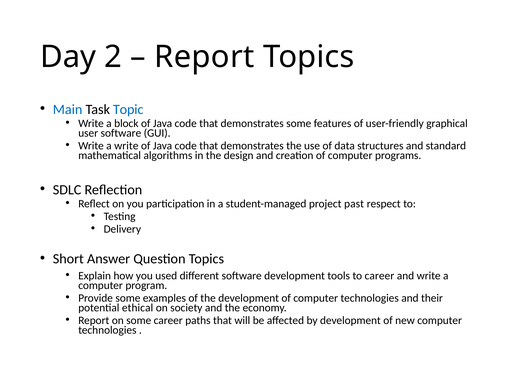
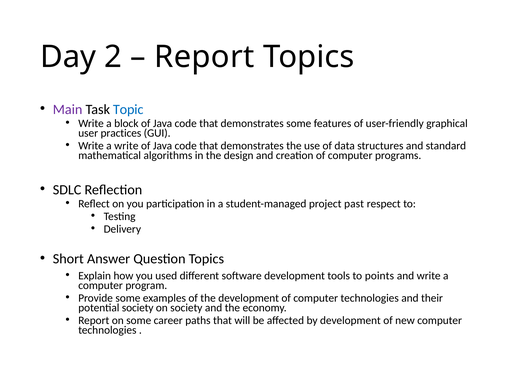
Main colour: blue -> purple (68, 109)
user software: software -> practices (121, 133)
to career: career -> points (379, 276)
potential ethical: ethical -> society (138, 308)
